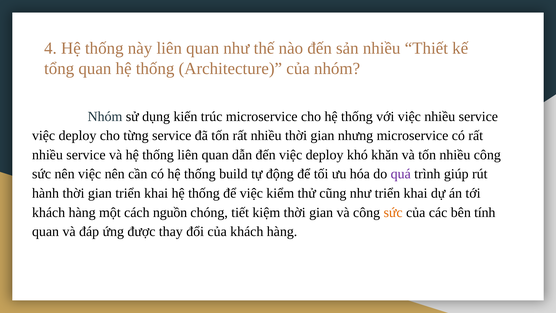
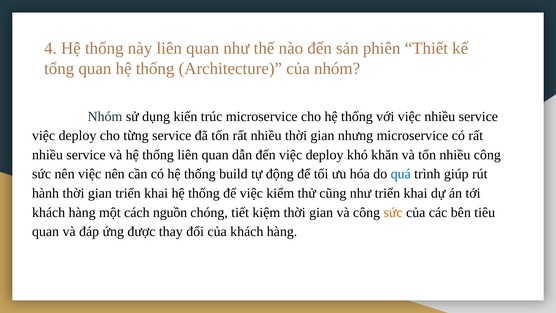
sản nhiều: nhiều -> phiên (382, 48)
quá colour: purple -> blue (401, 174)
tính: tính -> tiêu (485, 212)
